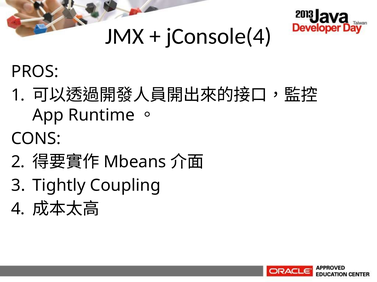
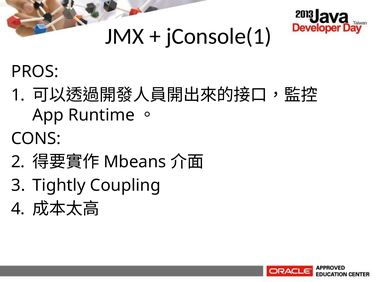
jConsole(4: jConsole(4 -> jConsole(1 (219, 36)
